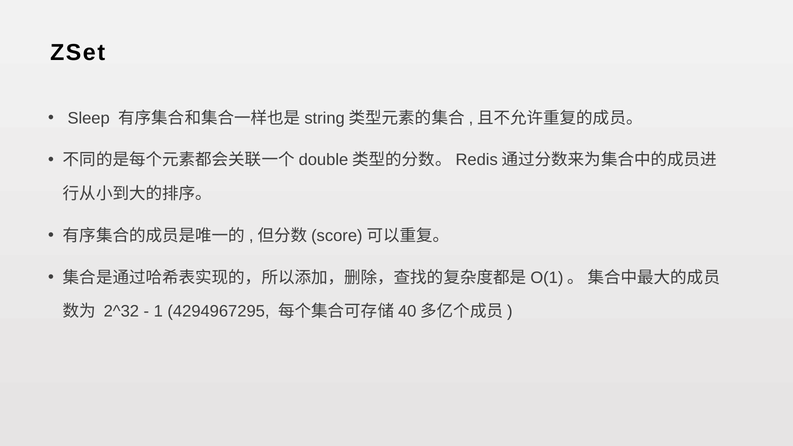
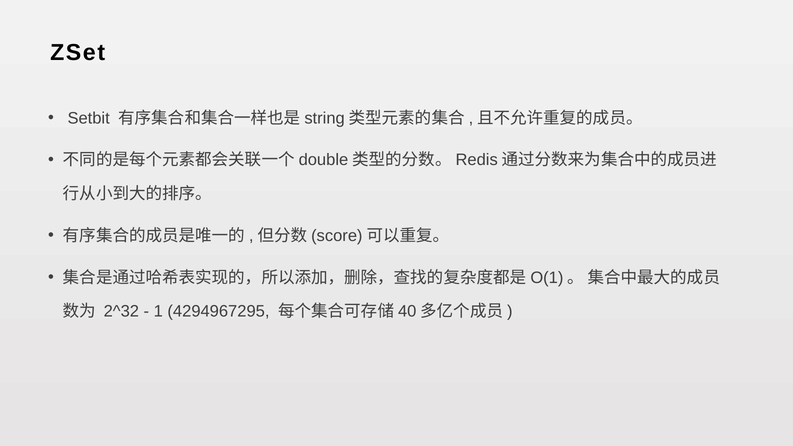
Sleep: Sleep -> Setbit (89, 118)
